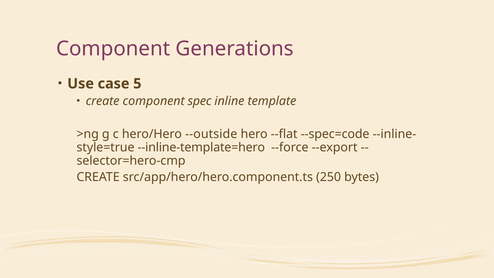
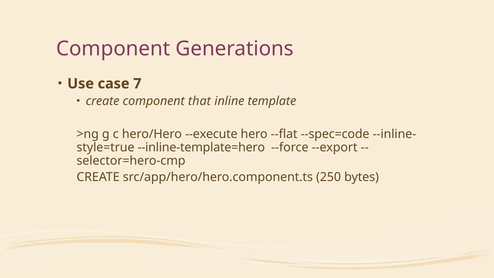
5: 5 -> 7 (137, 84)
spec: spec -> that (199, 101)
--outside: --outside -> --execute (211, 134)
